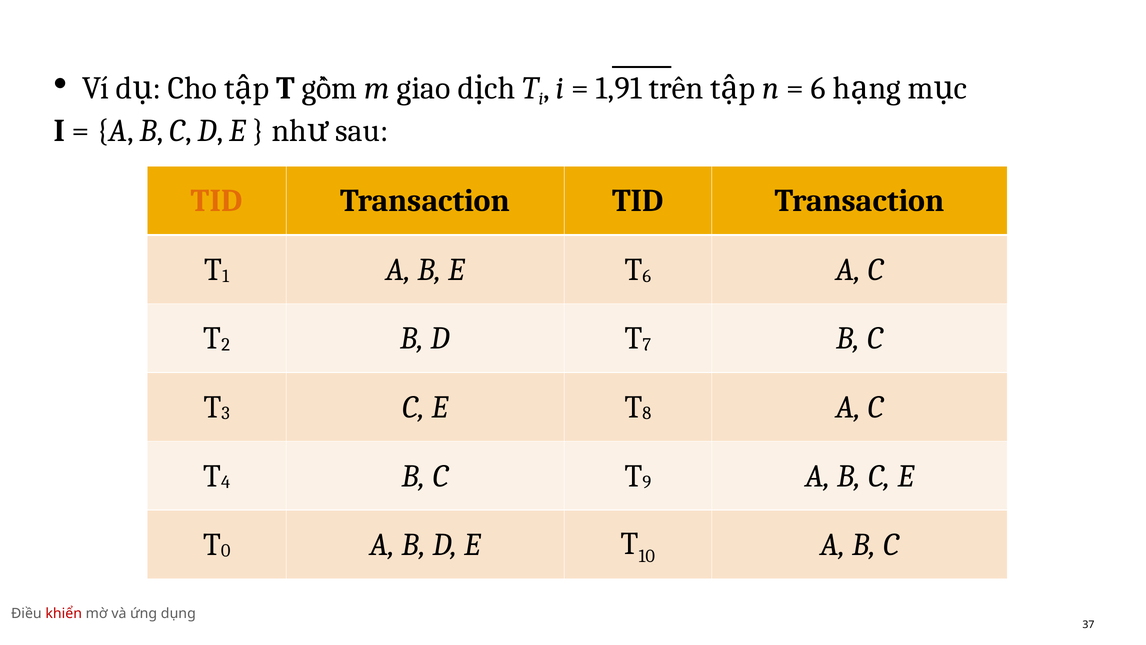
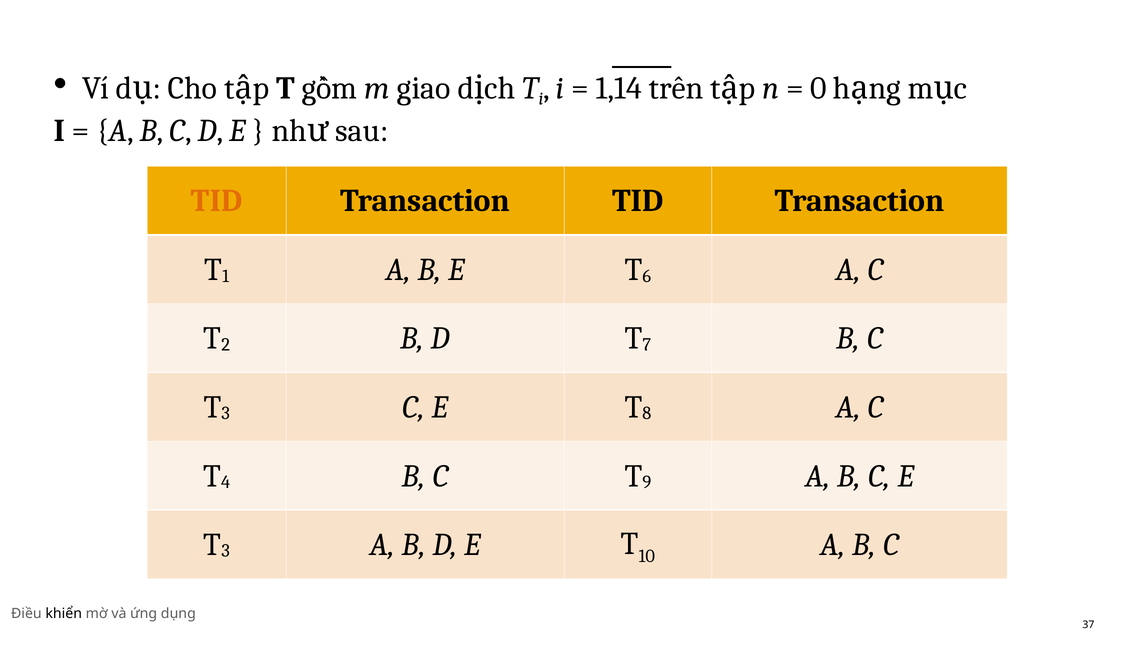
1,91: 1,91 -> 1,14 (619, 88)
6: 6 -> 0 (819, 88)
0: 0 -> 3 (226, 551)
khiển colour: red -> black (64, 613)
